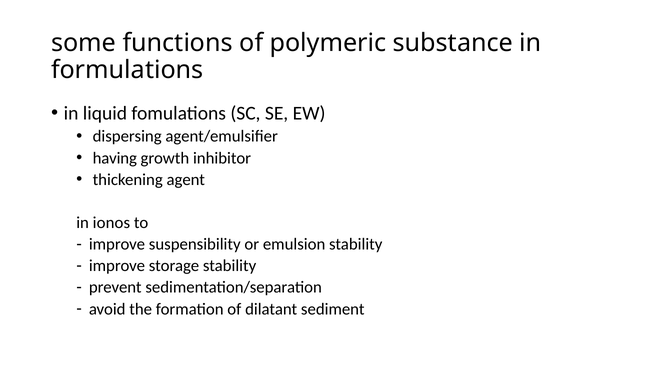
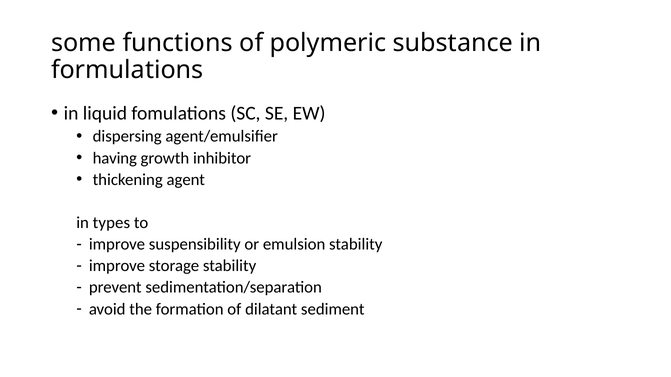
ionos: ionos -> types (111, 223)
